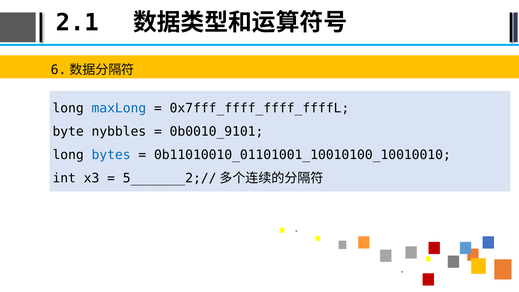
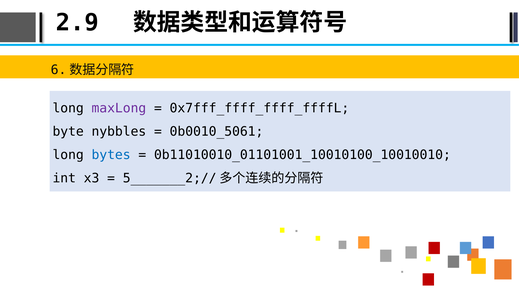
2.1: 2.1 -> 2.9 (77, 23)
maxLong colour: blue -> purple (119, 108)
0b0010_9101: 0b0010_9101 -> 0b0010_5061 (217, 132)
